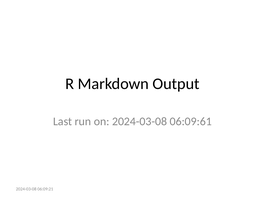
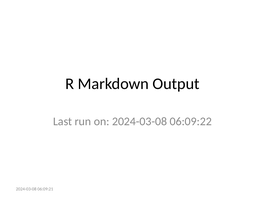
06:09:61: 06:09:61 -> 06:09:22 (191, 122)
